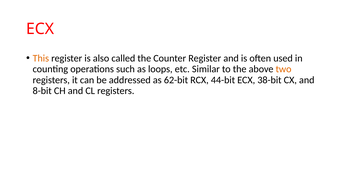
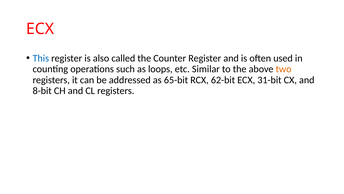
This colour: orange -> blue (41, 58)
62-bit: 62-bit -> 65-bit (176, 80)
44-bit: 44-bit -> 62-bit (223, 80)
38-bit: 38-bit -> 31-bit (269, 80)
